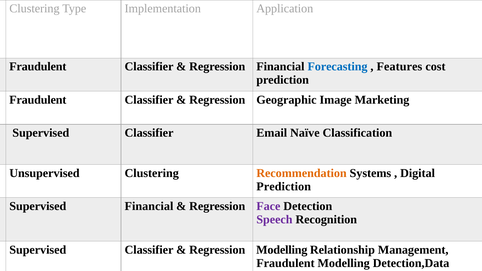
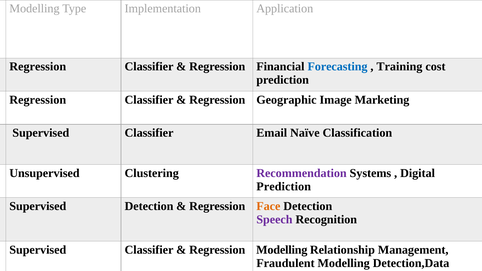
Clustering: Clustering -> Modelling (34, 9)
Fraudulent: Fraudulent -> Regression (38, 67)
Features: Features -> Training (399, 67)
Fraudulent: Fraudulent -> Regression (38, 100)
Recommendation colour: orange -> purple (302, 173)
Supervised Financial: Financial -> Detection (149, 206)
Face colour: purple -> orange (268, 206)
